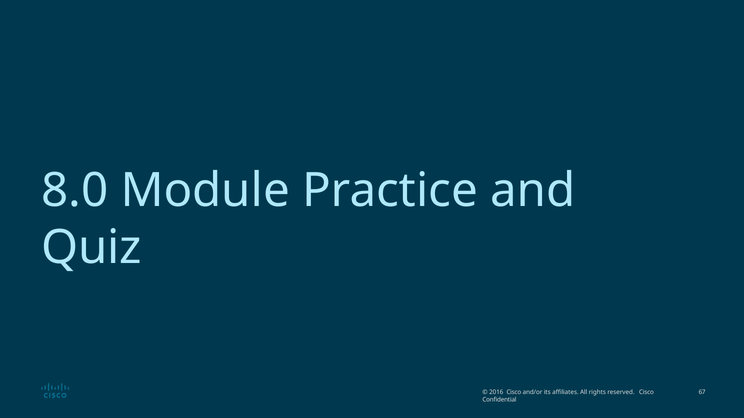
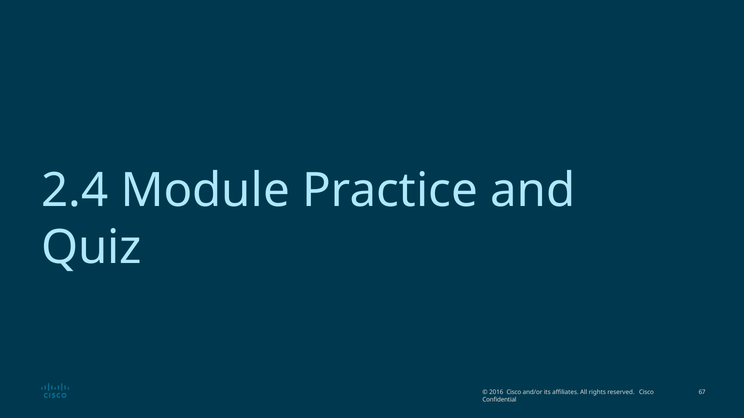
8.0: 8.0 -> 2.4 (75, 191)
